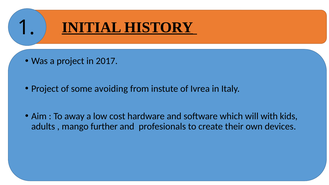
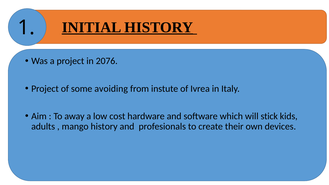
2017: 2017 -> 2076 (107, 61)
with: with -> stick (269, 116)
mango further: further -> history (104, 127)
